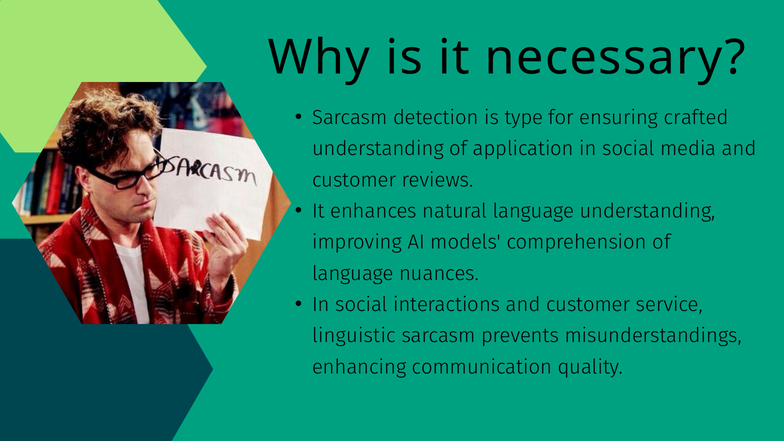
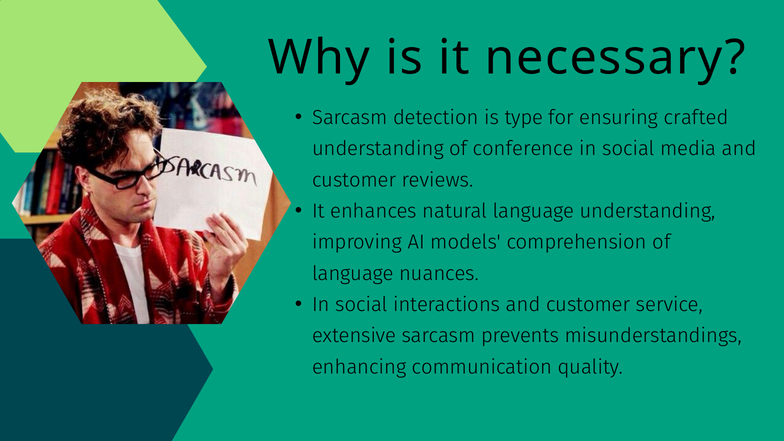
application: application -> conference (523, 149)
linguistic: linguistic -> extensive (354, 336)
